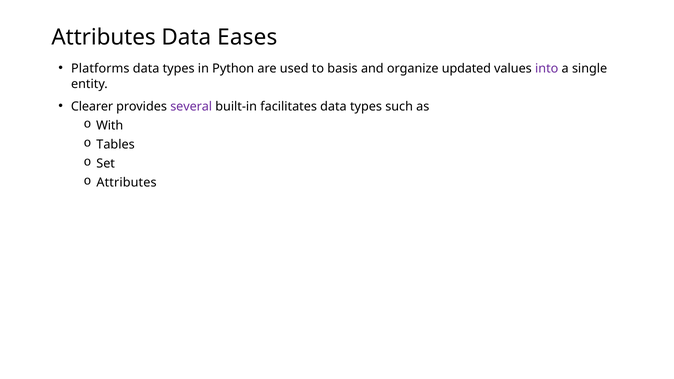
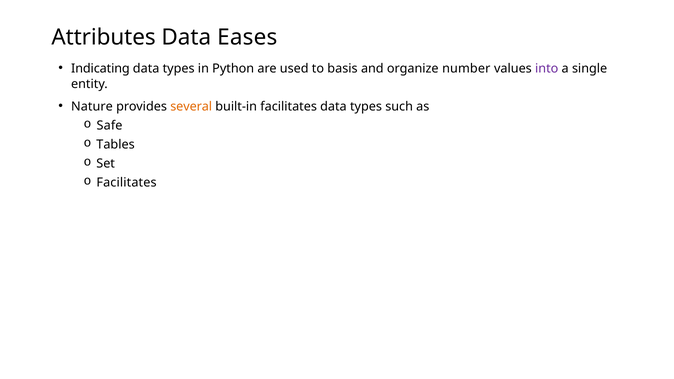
Platforms: Platforms -> Indicating (100, 69)
updated: updated -> number (466, 69)
Clearer: Clearer -> Nature (92, 107)
several colour: purple -> orange (191, 107)
With: With -> Safe (110, 126)
Attributes: Attributes -> Facilitates (127, 183)
